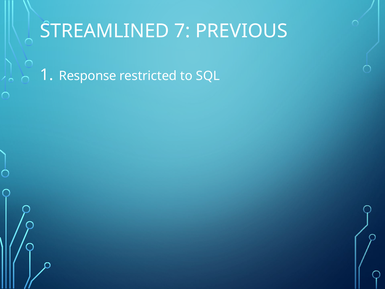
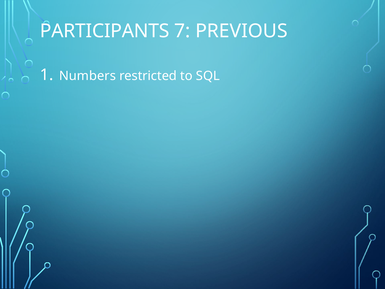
STREAMLINED: STREAMLINED -> PARTICIPANTS (105, 31)
Response: Response -> Numbers (88, 76)
